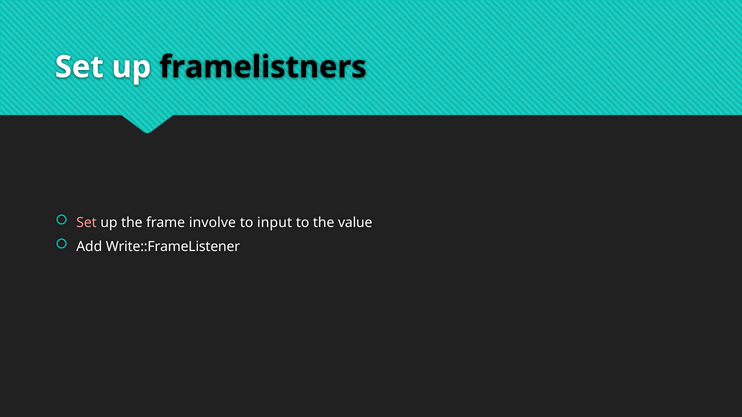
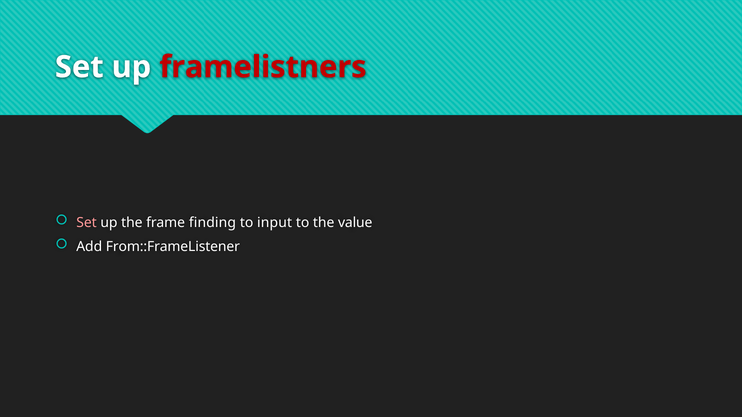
framelistners colour: black -> red (263, 67)
involve: involve -> finding (212, 223)
Write::FrameListener: Write::FrameListener -> From::FrameListener (173, 247)
